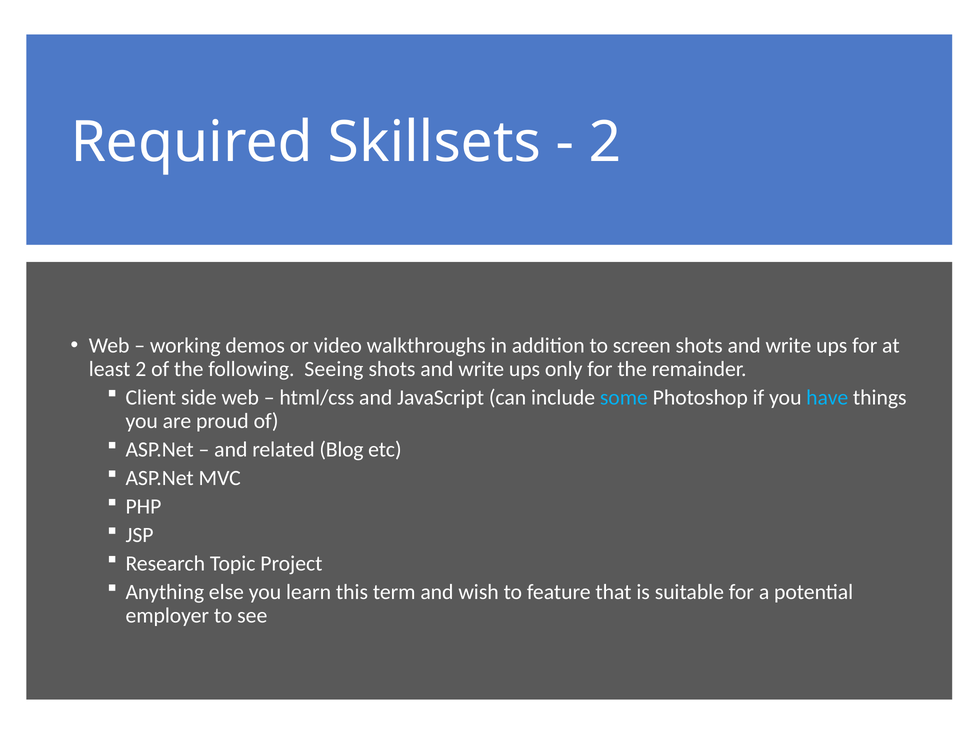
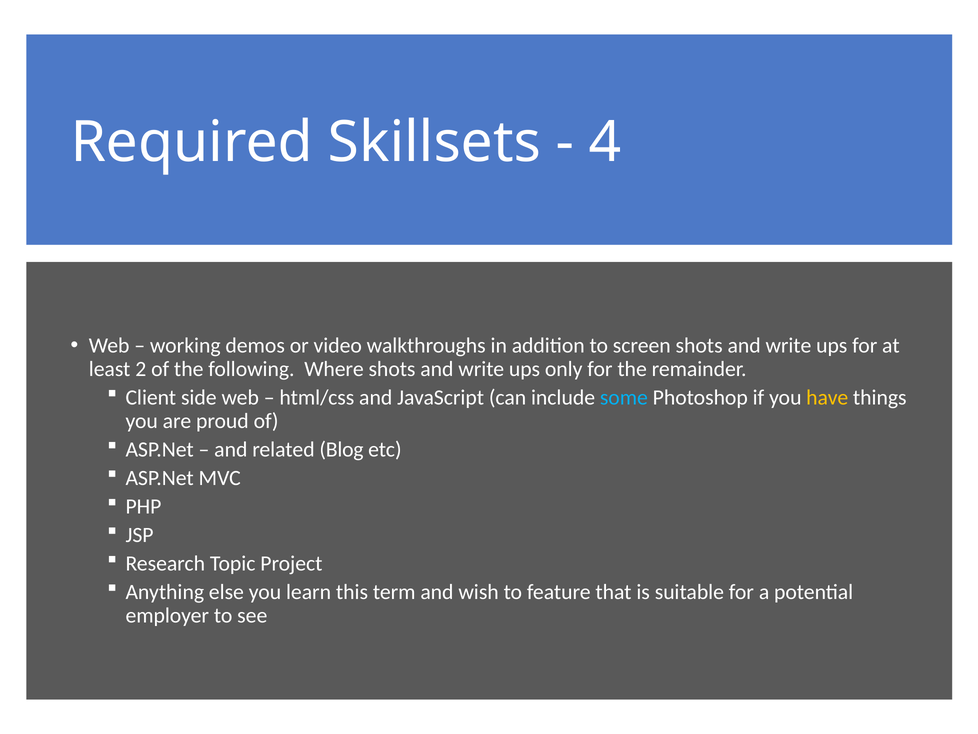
2: 2 -> 4 (605, 142)
Seeing: Seeing -> Where (334, 369)
have colour: light blue -> yellow (827, 397)
